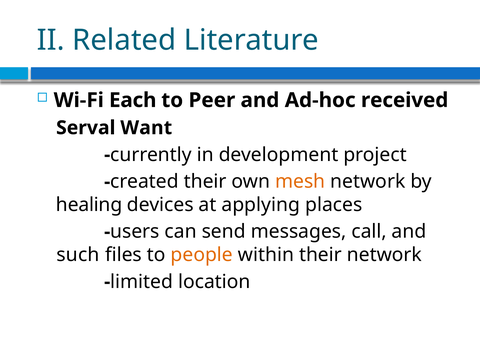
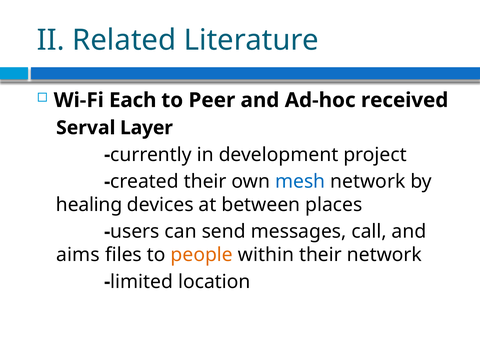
Want: Want -> Layer (146, 128)
mesh colour: orange -> blue (300, 182)
applying: applying -> between (261, 205)
such: such -> aims (78, 255)
